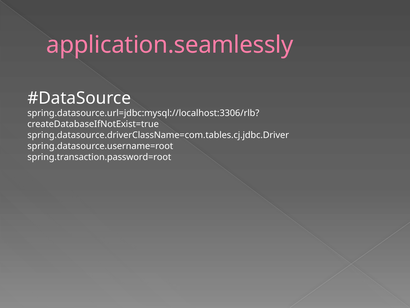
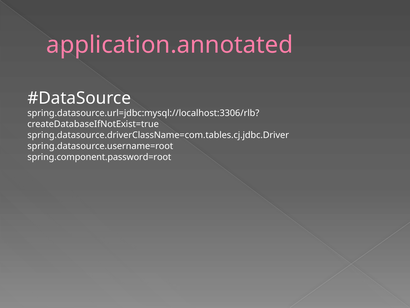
application.seamlessly: application.seamlessly -> application.annotated (170, 45)
spring.transaction.password=root: spring.transaction.password=root -> spring.component.password=root (99, 157)
